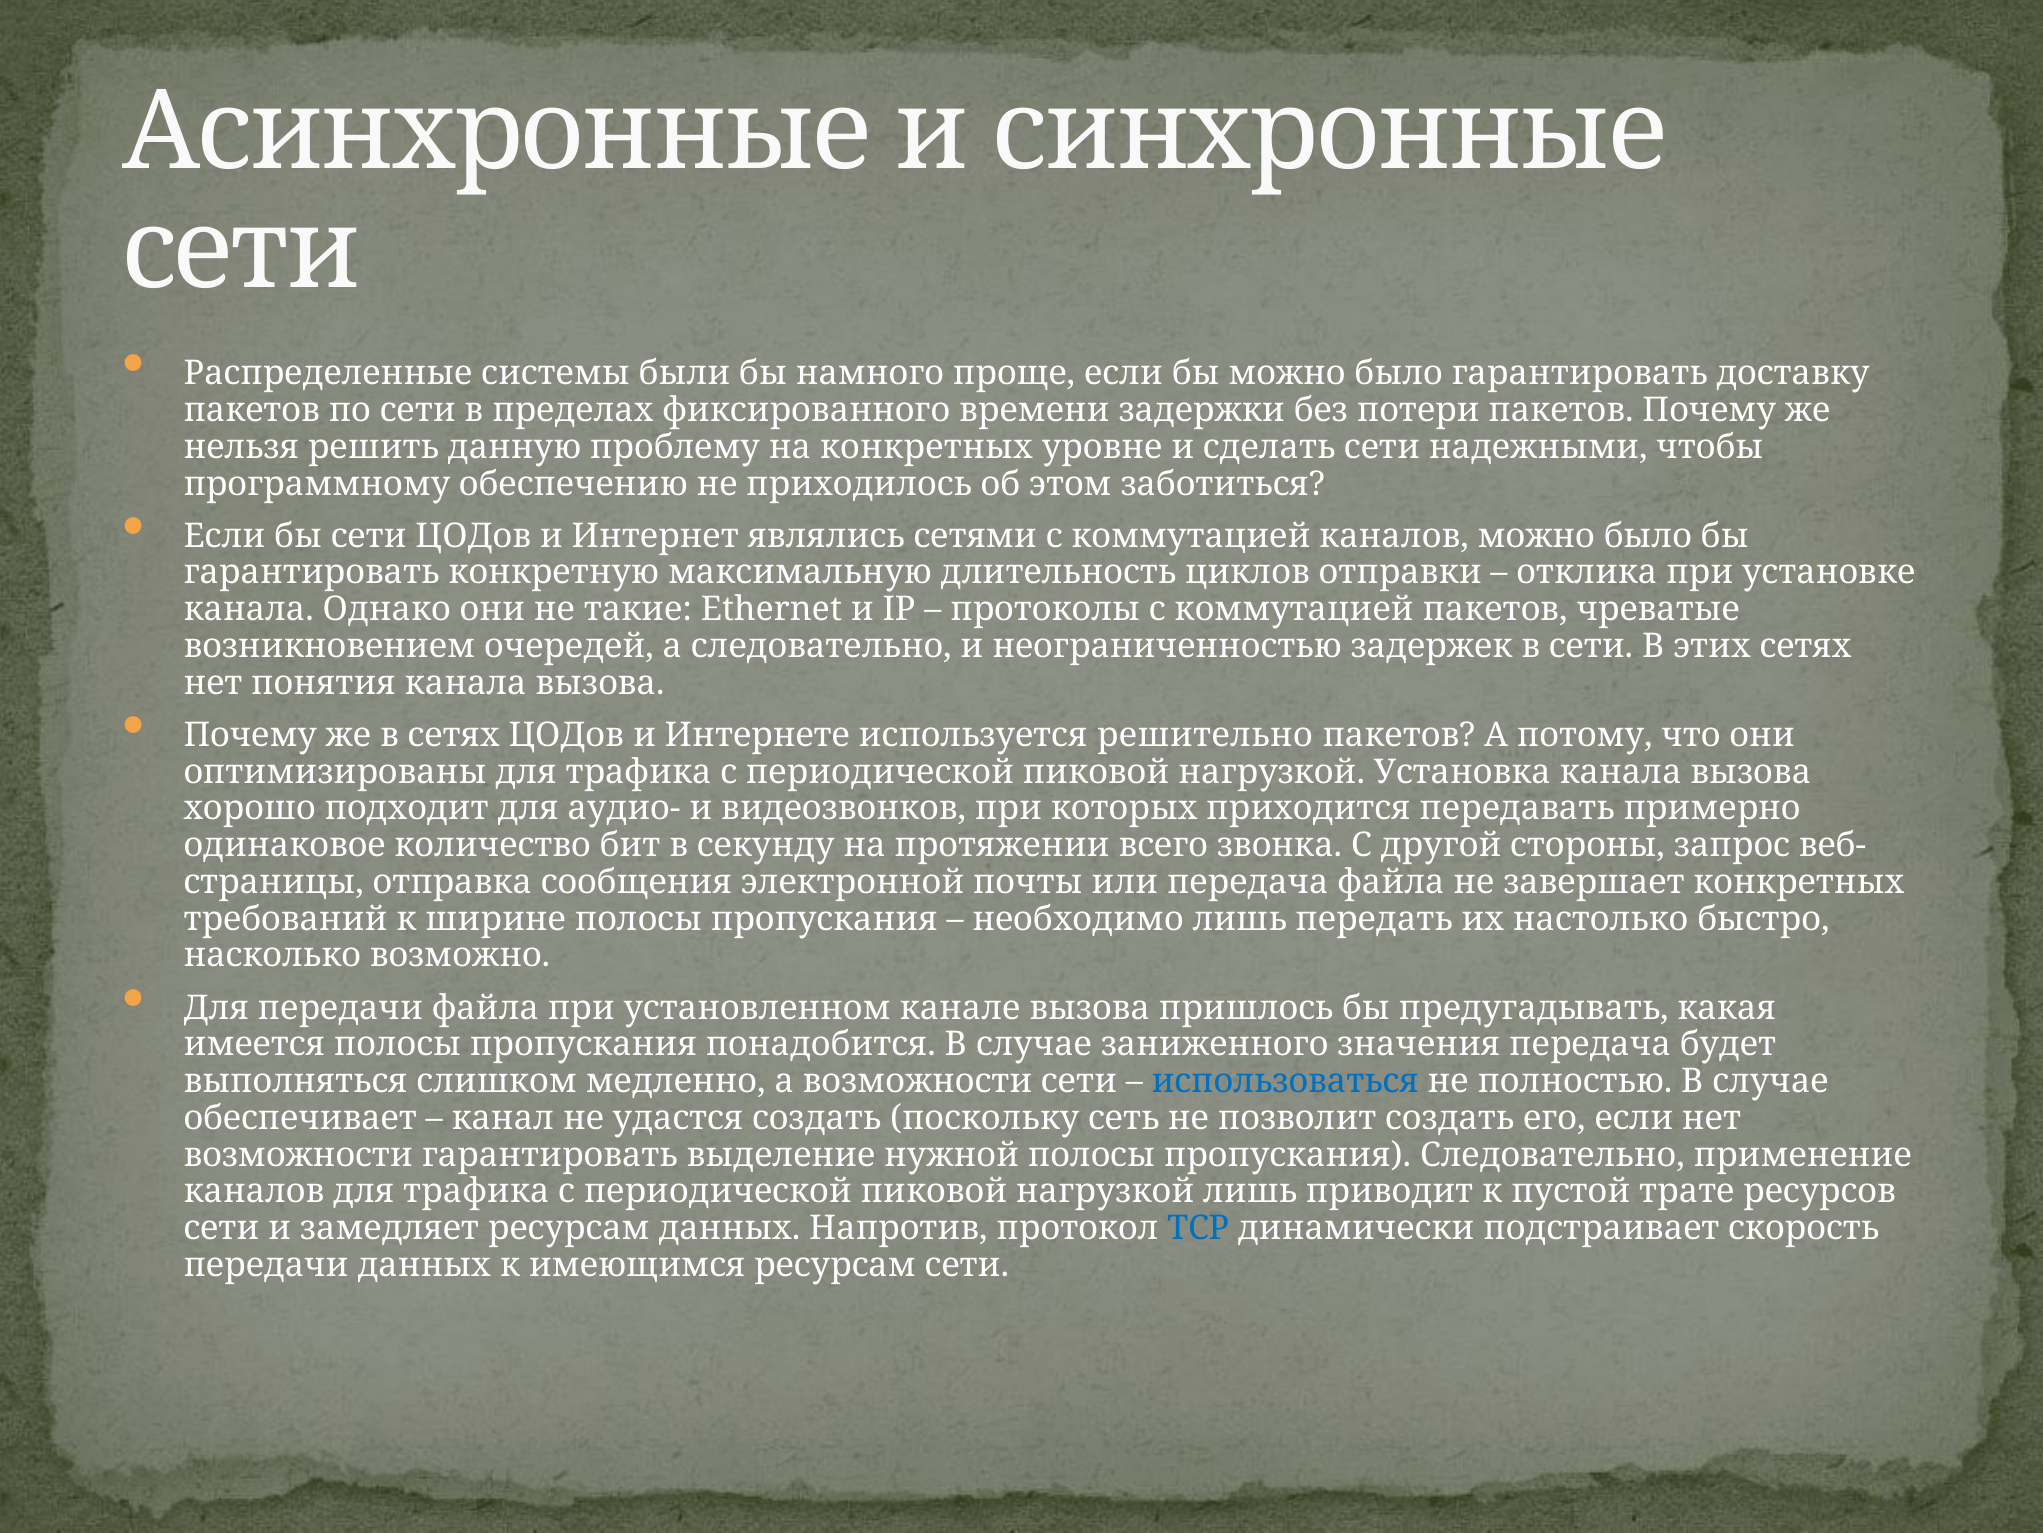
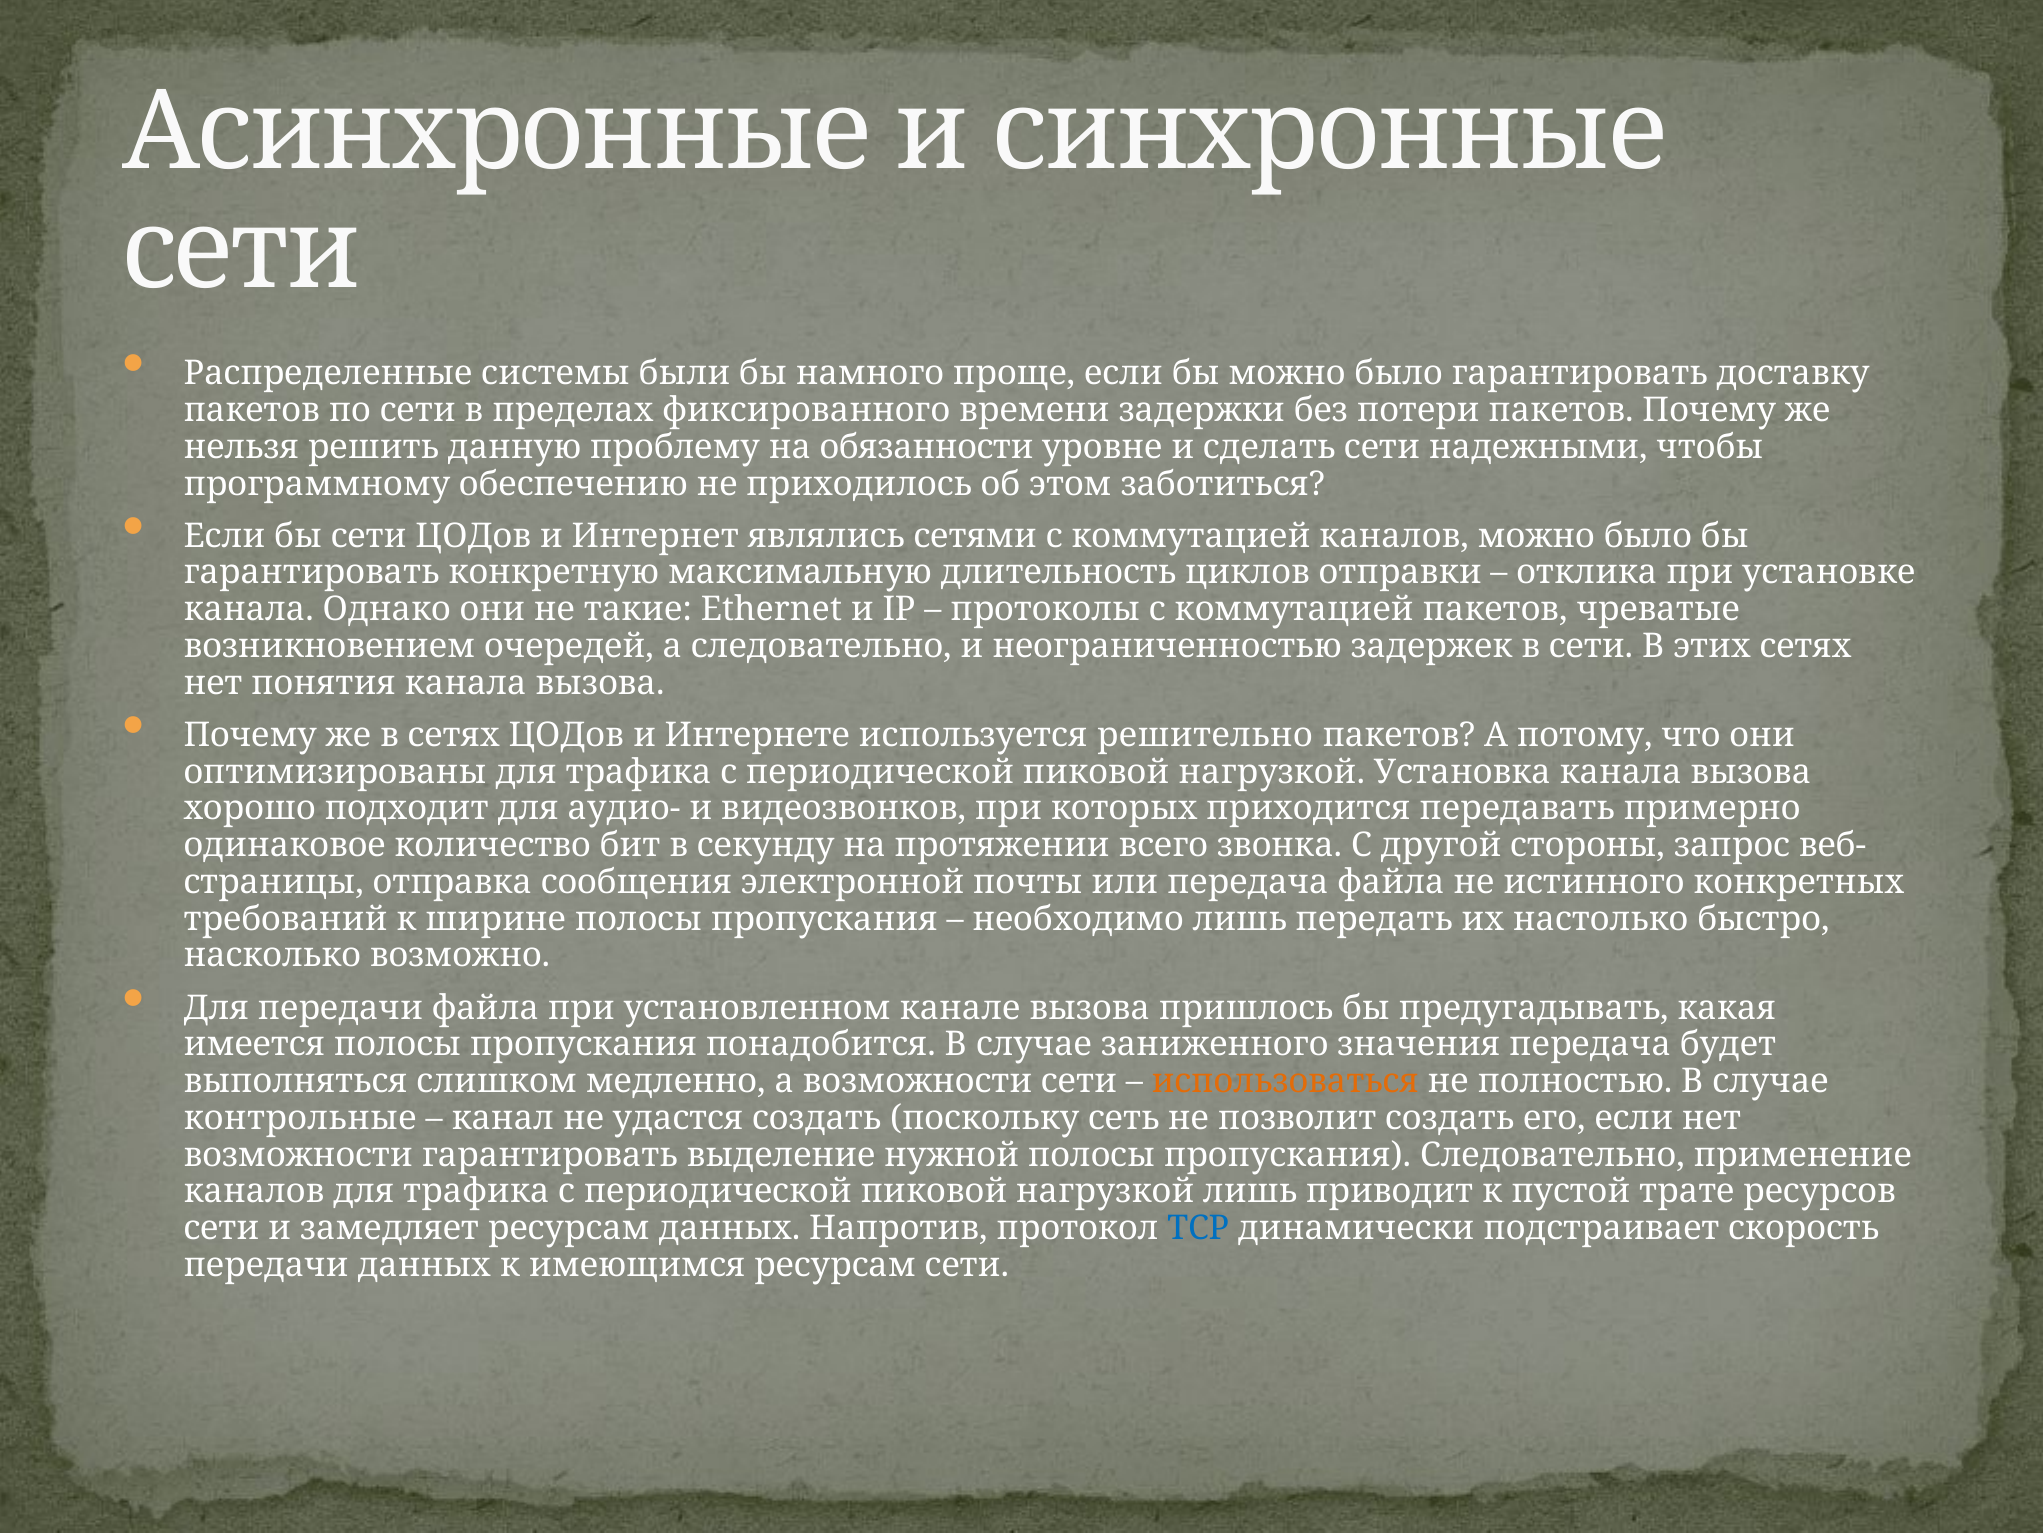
на конкретных: конкретных -> обязанности (927, 447)
завершает: завершает -> истинного (1594, 882)
использоваться colour: blue -> orange (1285, 1081)
обеспечивает: обеспечивает -> контрольные (300, 1118)
